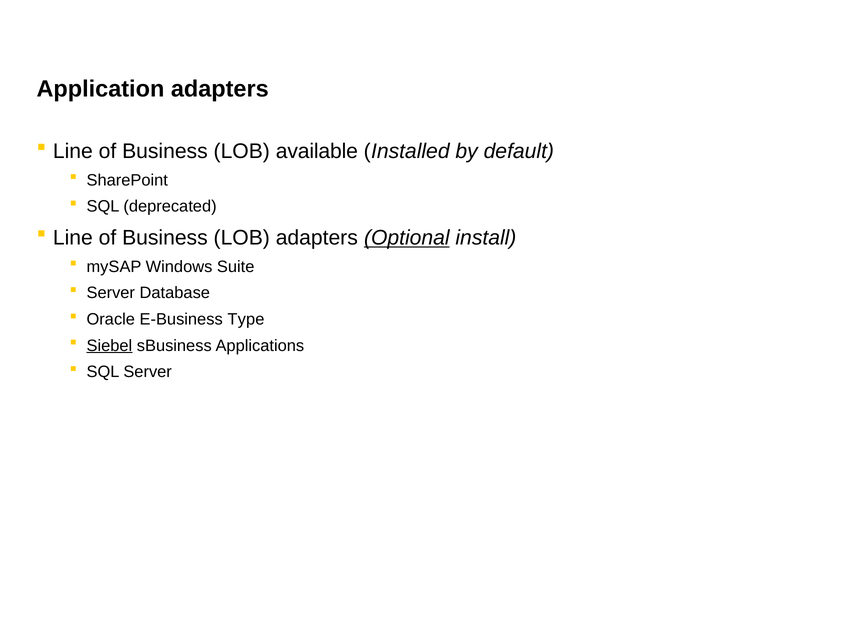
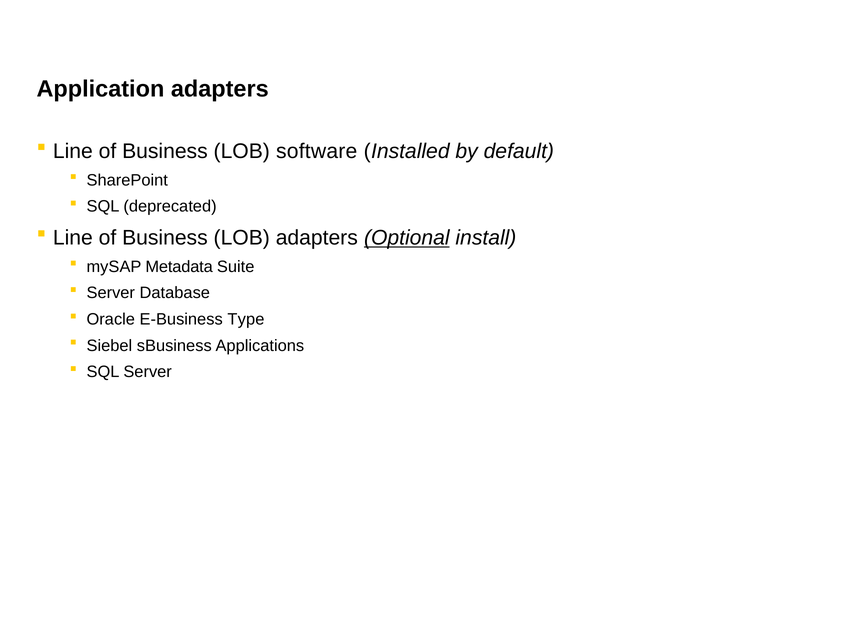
available: available -> software (317, 151)
Windows: Windows -> Metadata (179, 267)
Siebel underline: present -> none (109, 345)
